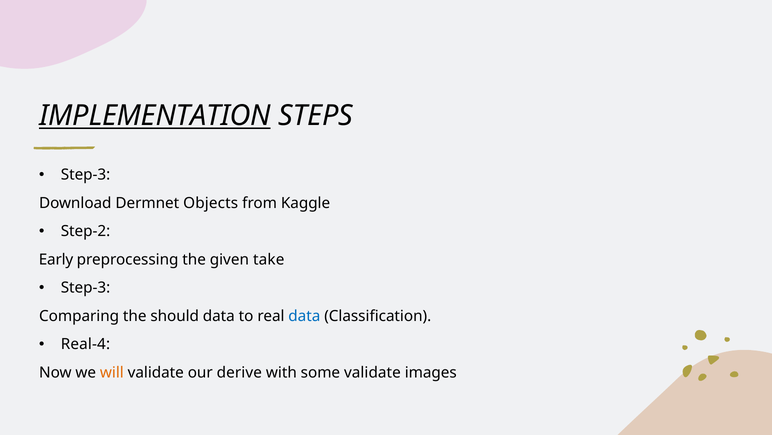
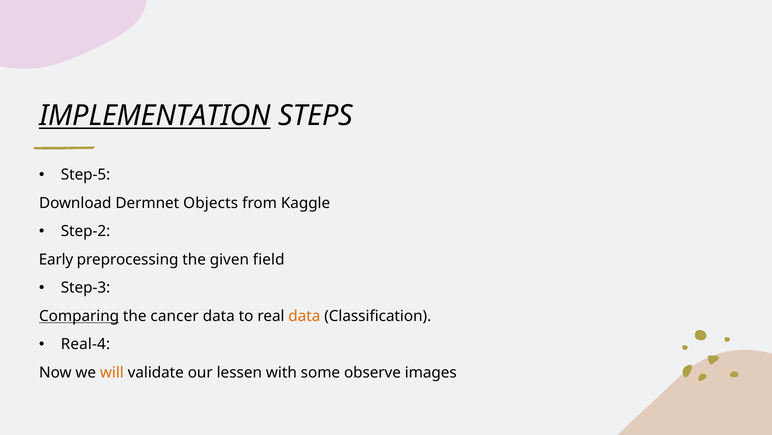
Step-3: Step-3 -> Step-5 (86, 175)
take: take -> field (269, 259)
Comparing underline: none -> present (79, 316)
should: should -> cancer (175, 316)
data colour: blue -> orange (304, 316)
derive: derive -> lessen (239, 372)
some validate: validate -> observe (372, 372)
